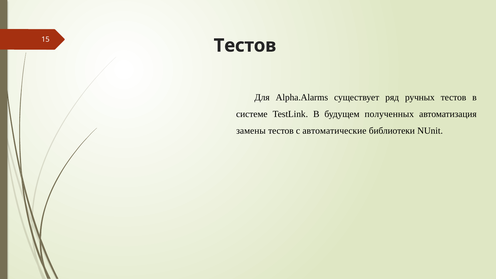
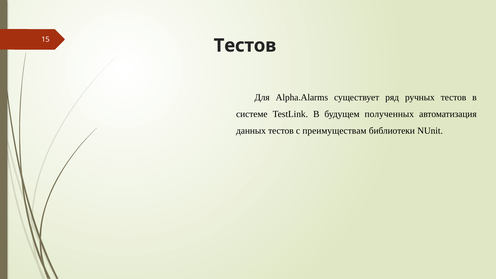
замены: замены -> данных (251, 131)
автоматические: автоматические -> преимуществам (334, 131)
